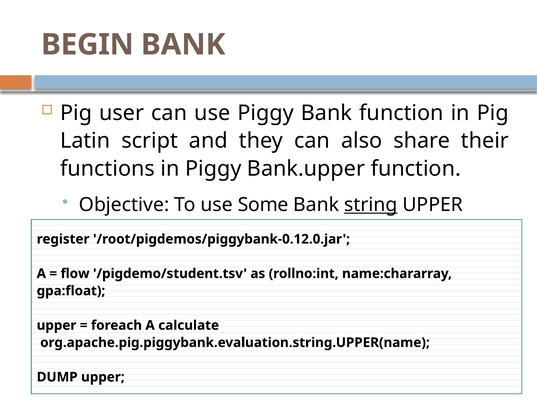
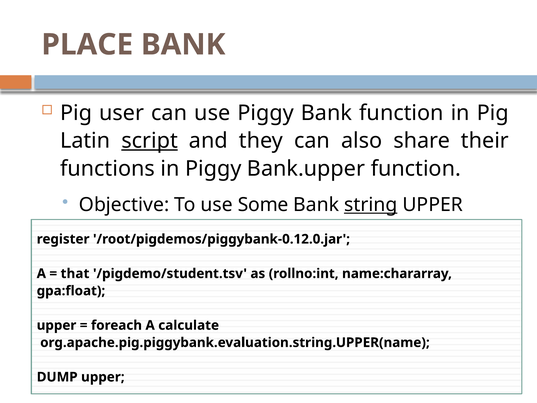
BEGIN: BEGIN -> PLACE (87, 45)
script underline: none -> present (150, 141)
flow: flow -> that (75, 273)
